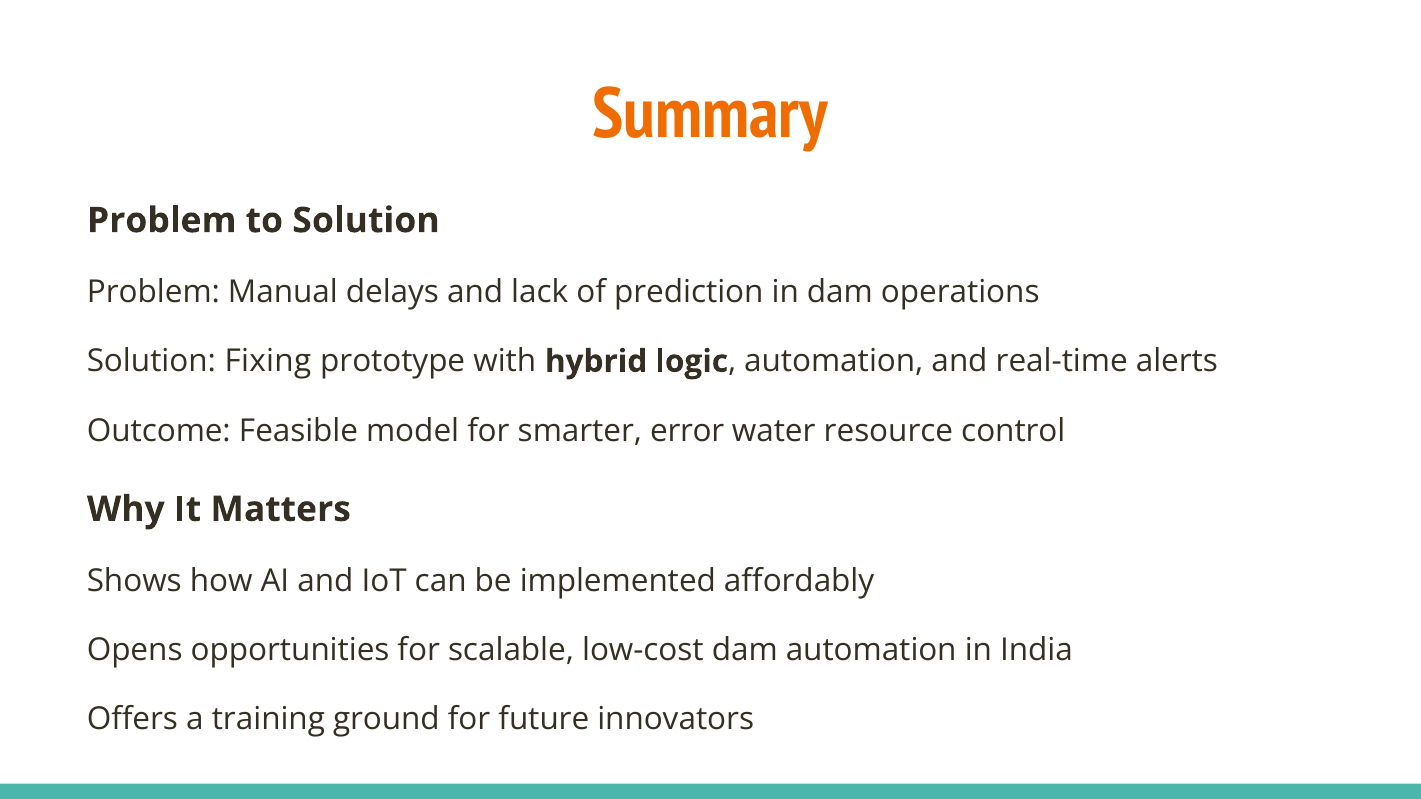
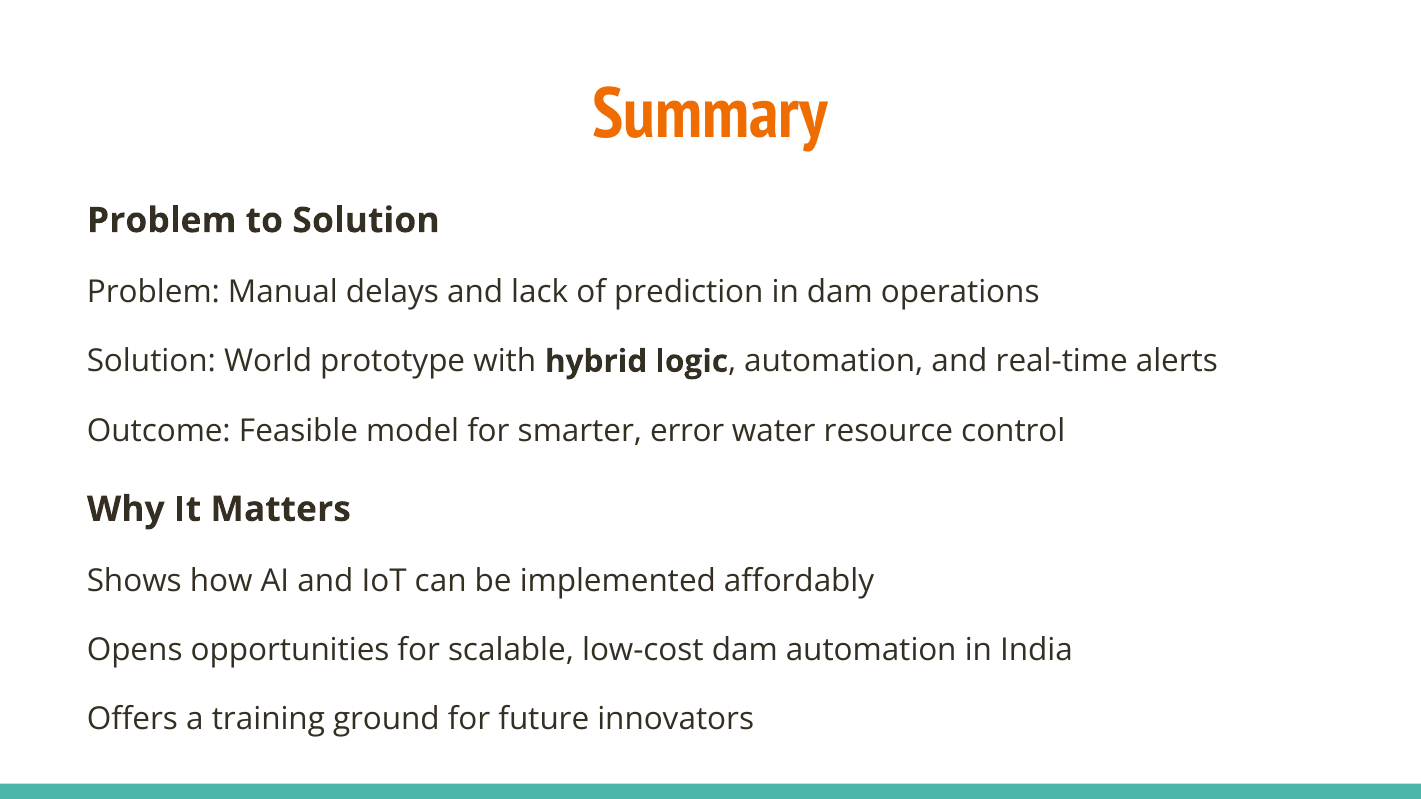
Fixing: Fixing -> World (268, 362)
